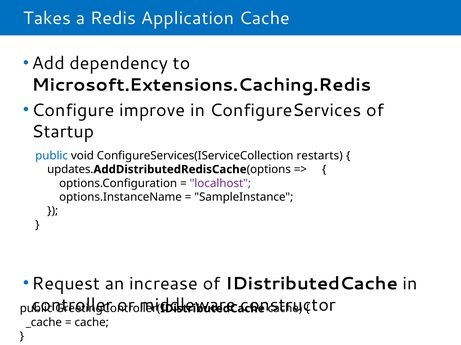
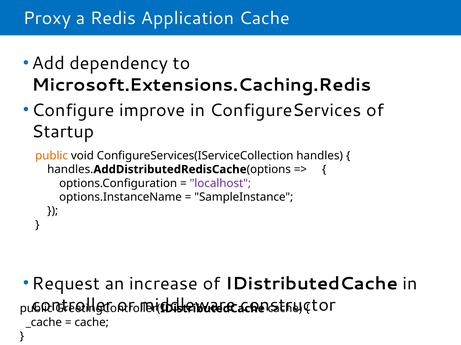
Takes: Takes -> Proxy (47, 18)
public colour: blue -> orange (52, 156)
ConfigureServices(IServiceCollection restarts: restarts -> handles (320, 156)
updates: updates -> handles (70, 170)
